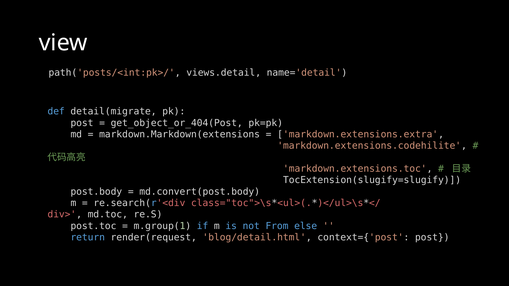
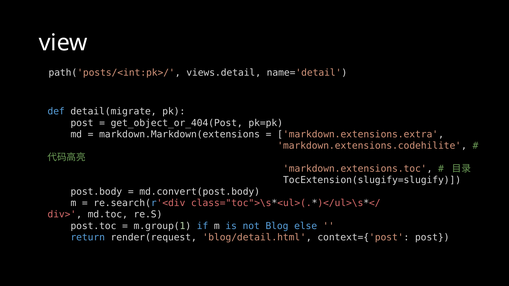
From: From -> Blog (277, 226)
